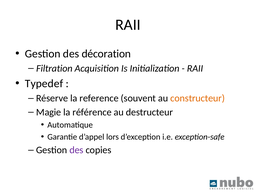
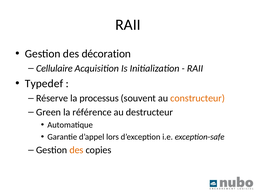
Filtration: Filtration -> Cellulaire (54, 68)
reference: reference -> processus (99, 98)
Magie: Magie -> Green (49, 112)
des colour: purple -> orange (76, 150)
